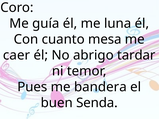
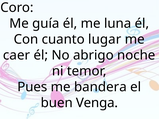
mesa: mesa -> lugar (105, 39)
tardar: tardar -> noche (136, 55)
Senda: Senda -> Venga (97, 103)
